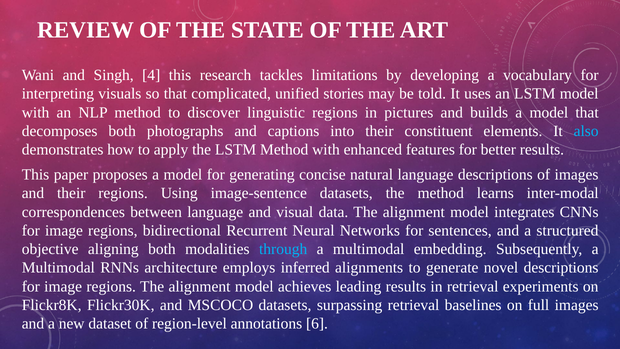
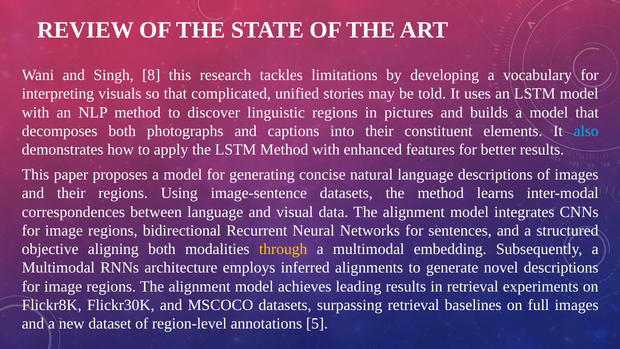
4: 4 -> 8 (151, 75)
through colour: light blue -> yellow (283, 249)
6: 6 -> 5 (317, 323)
